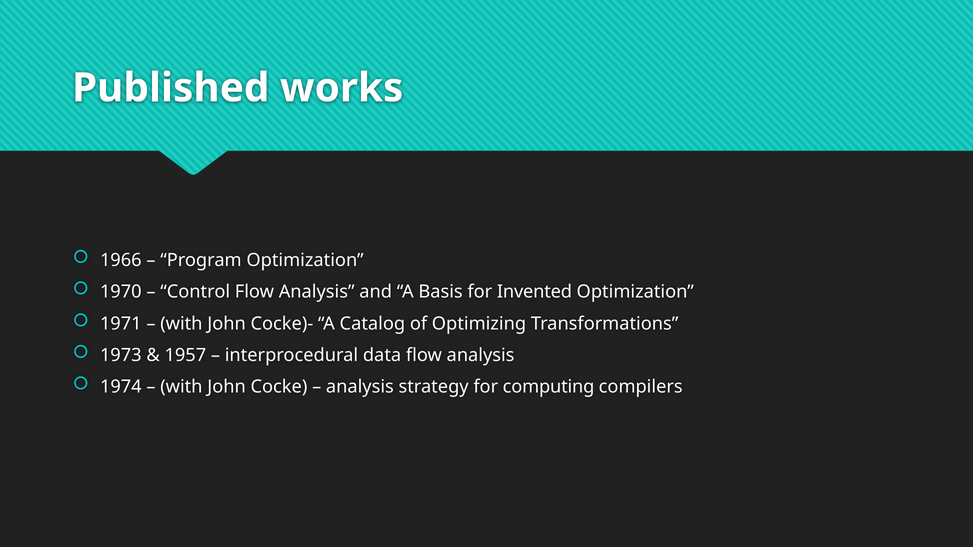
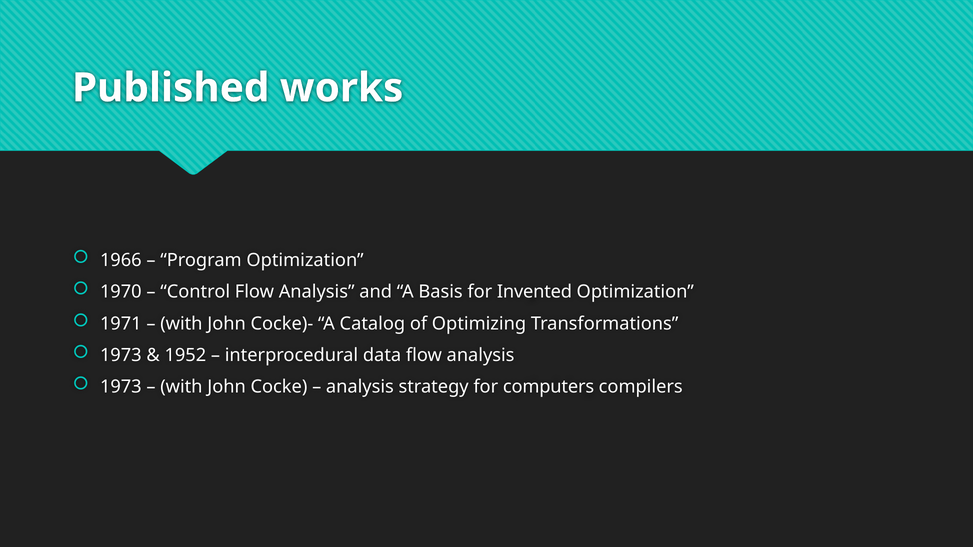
1957: 1957 -> 1952 (185, 355)
1974: 1974 -> 1973 (121, 387)
computing: computing -> computers (549, 387)
